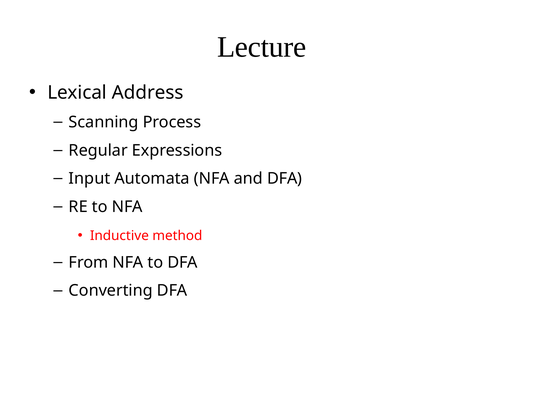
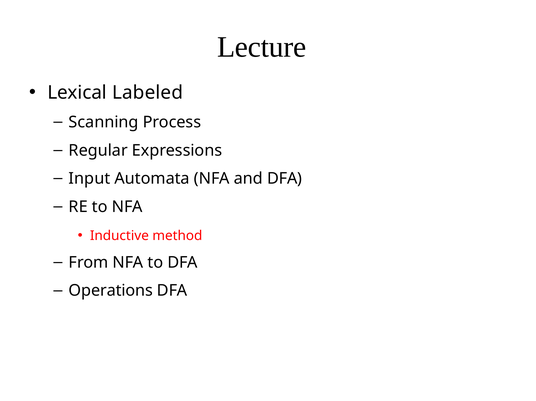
Address: Address -> Labeled (148, 93)
Converting: Converting -> Operations (111, 291)
